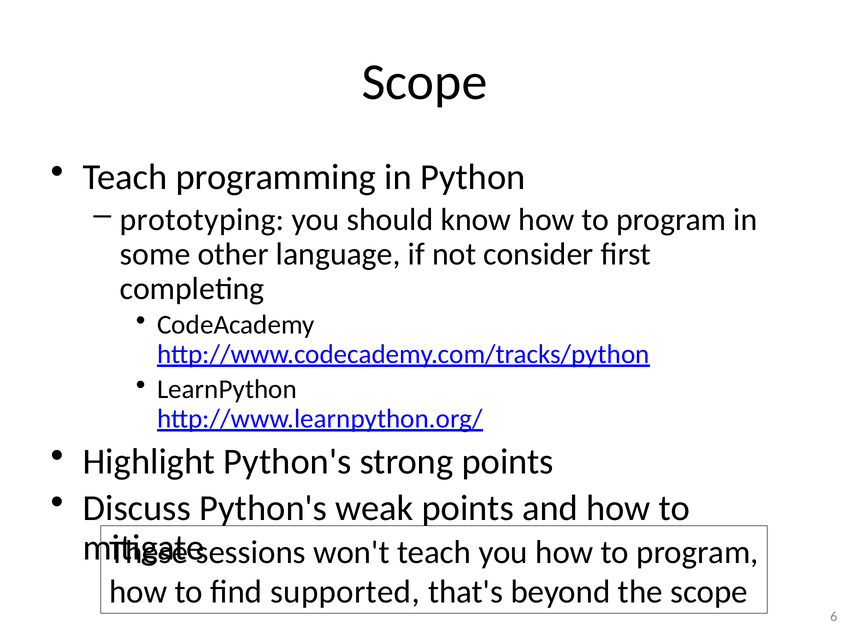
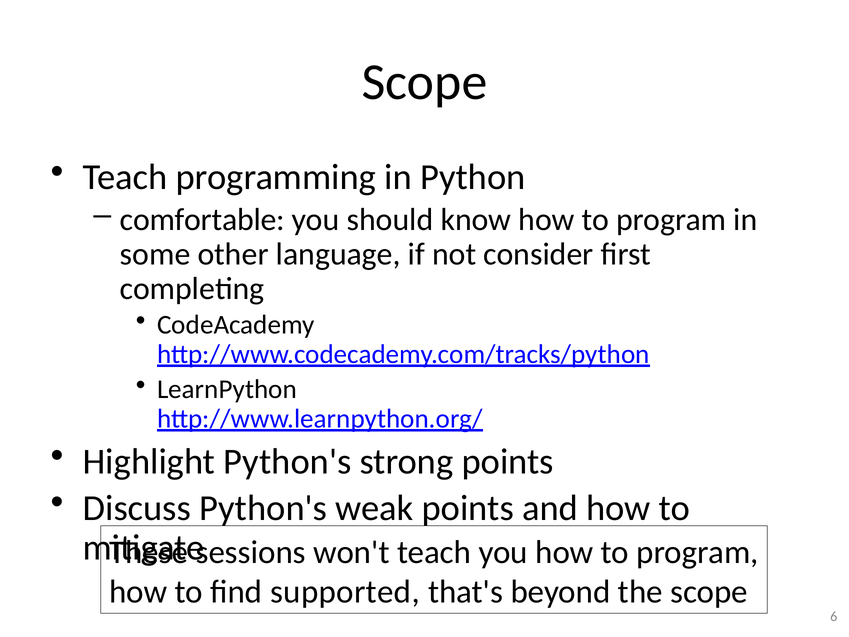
prototyping: prototyping -> comfortable (202, 220)
